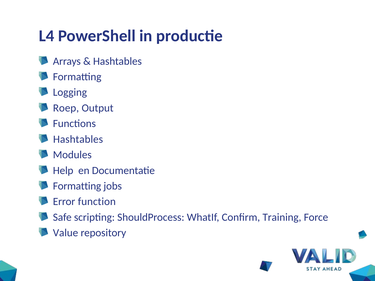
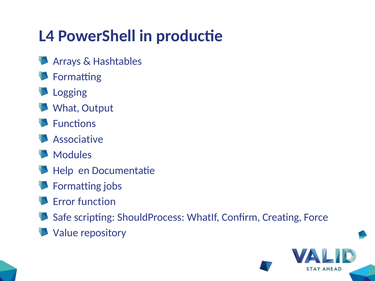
Roep: Roep -> What (66, 108)
Hashtables: Hashtables -> Associative (78, 139)
Training: Training -> Creating (282, 217)
